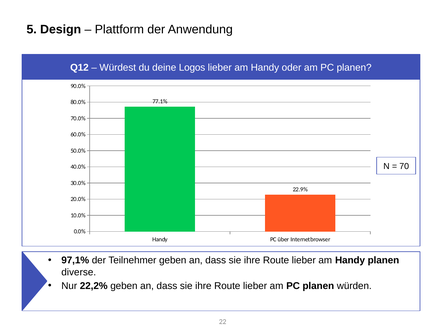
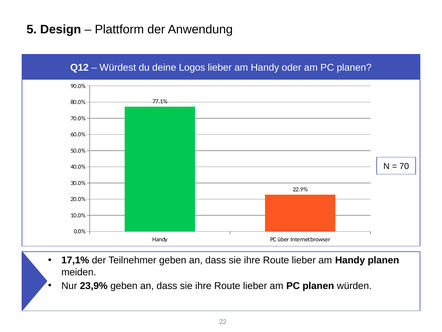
97,1%: 97,1% -> 17,1% (75, 260)
diverse: diverse -> meiden (79, 272)
22,2%: 22,2% -> 23,9% (94, 285)
